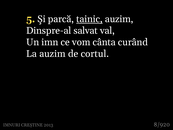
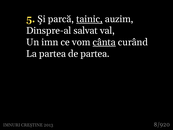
cânta underline: none -> present (104, 42)
La auzim: auzim -> partea (53, 54)
de cortul: cortul -> partea (95, 54)
